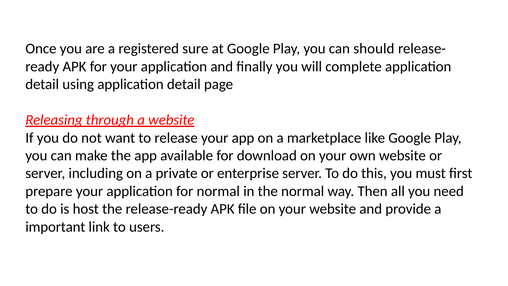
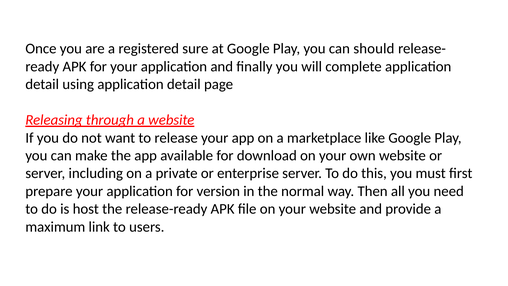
for normal: normal -> version (218, 191)
important: important -> maximum (55, 227)
